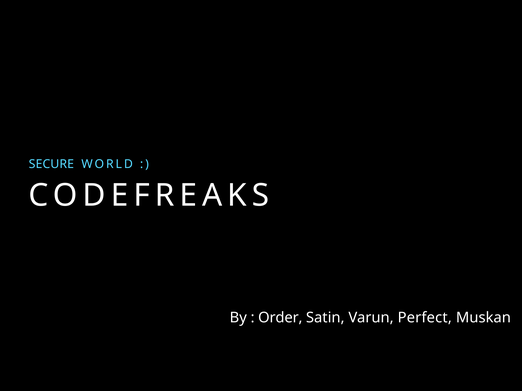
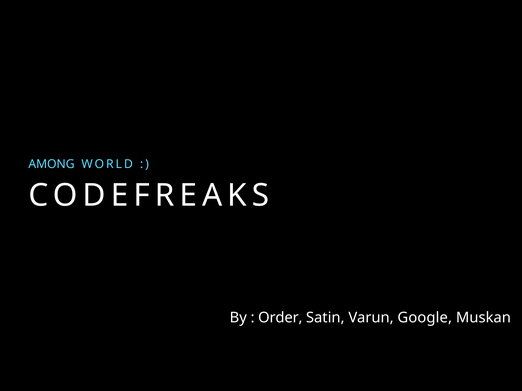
SECURE: SECURE -> AMONG (51, 164)
Perfect: Perfect -> Google (425, 318)
